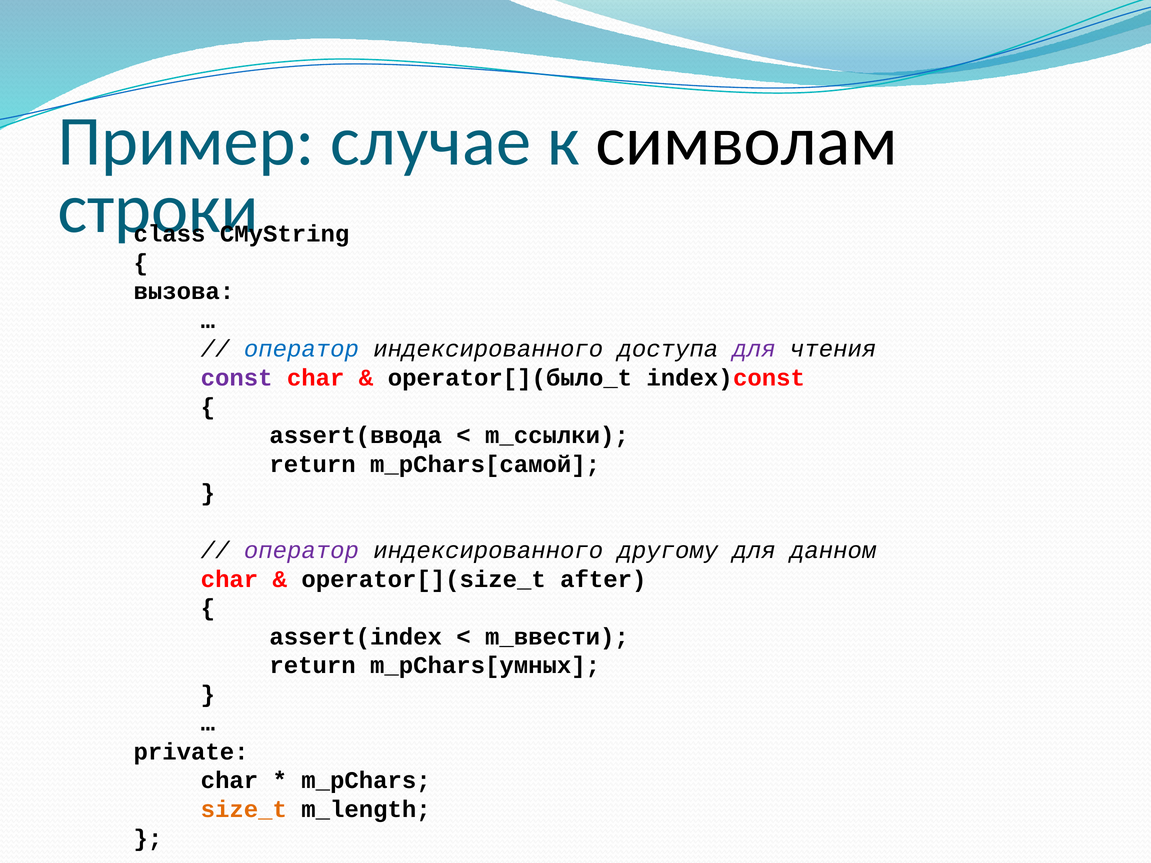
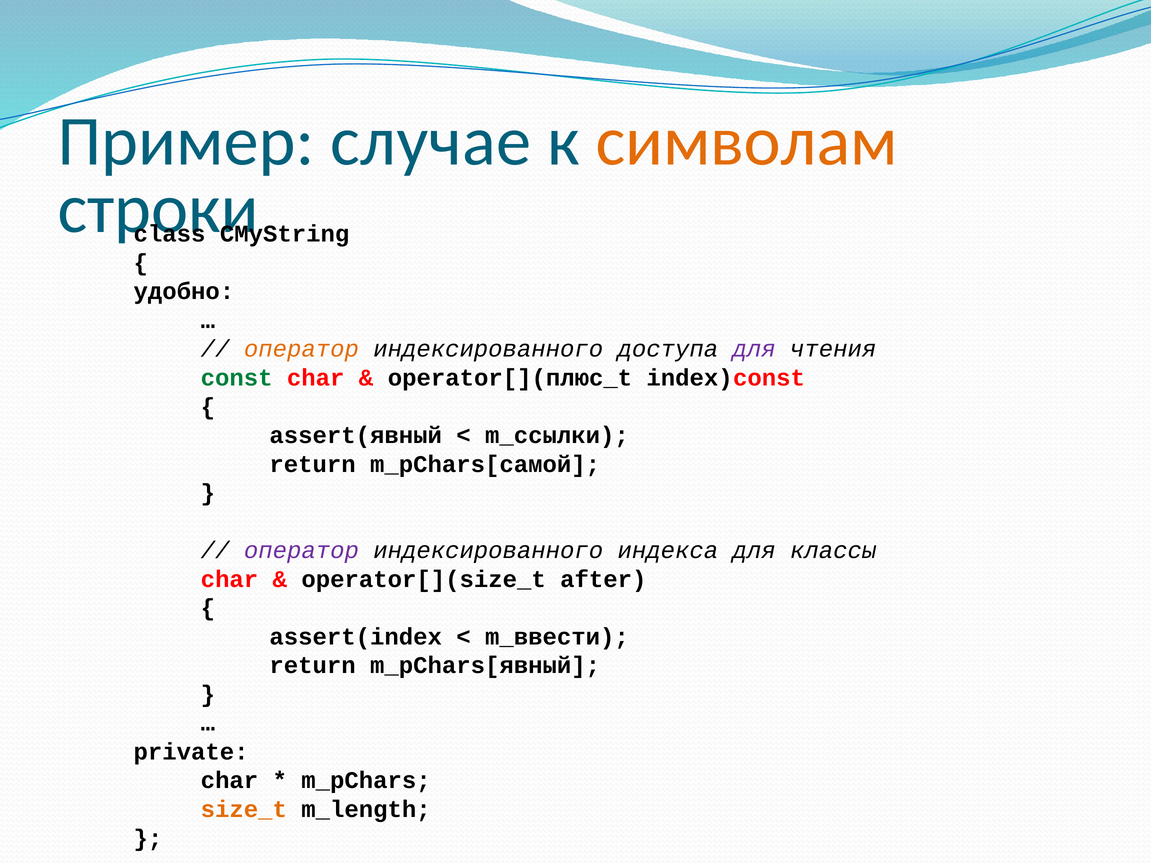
символам colour: black -> orange (747, 142)
вызова: вызова -> удобно (184, 292)
оператор colour: blue -> orange (301, 349)
const colour: purple -> green (237, 378)
operator[](было_t: operator[](было_t -> operator[](плюс_t (510, 378)
assert(ввода: assert(ввода -> assert(явный (356, 435)
другому: другому -> индекса (668, 551)
данном: данном -> классы (833, 551)
m_pChars[умных: m_pChars[умных -> m_pChars[явный (485, 666)
